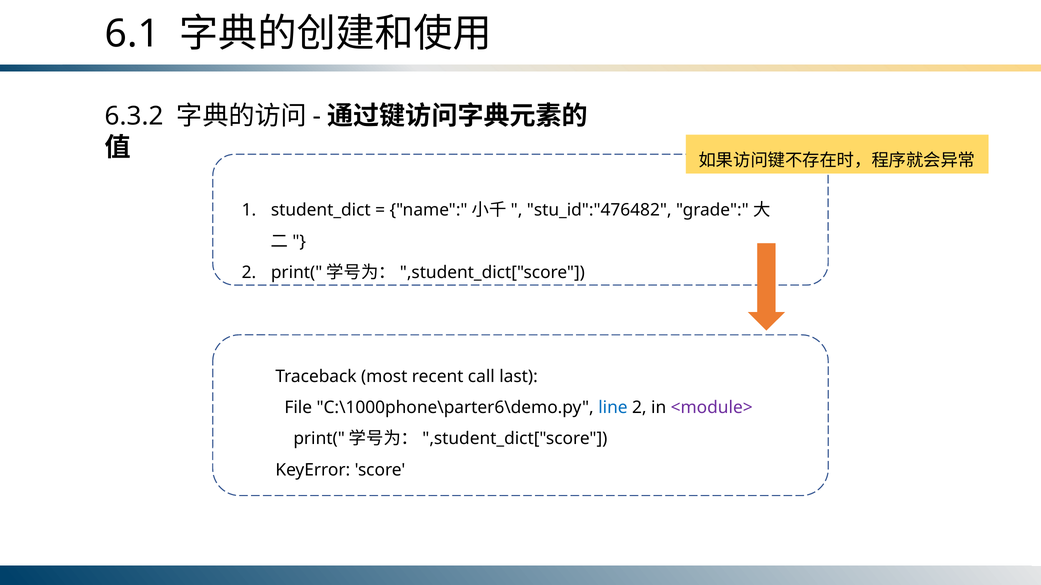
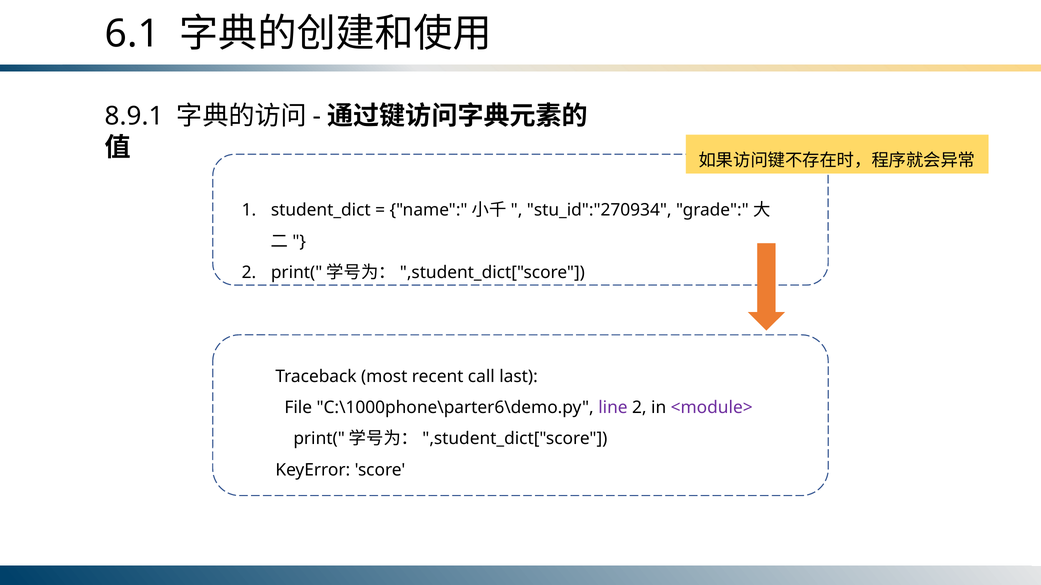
6.3.2: 6.3.2 -> 8.9.1 (134, 116)
stu_id":"476482: stu_id":"476482 -> stu_id":"270934 (599, 210)
line colour: blue -> purple (613, 408)
